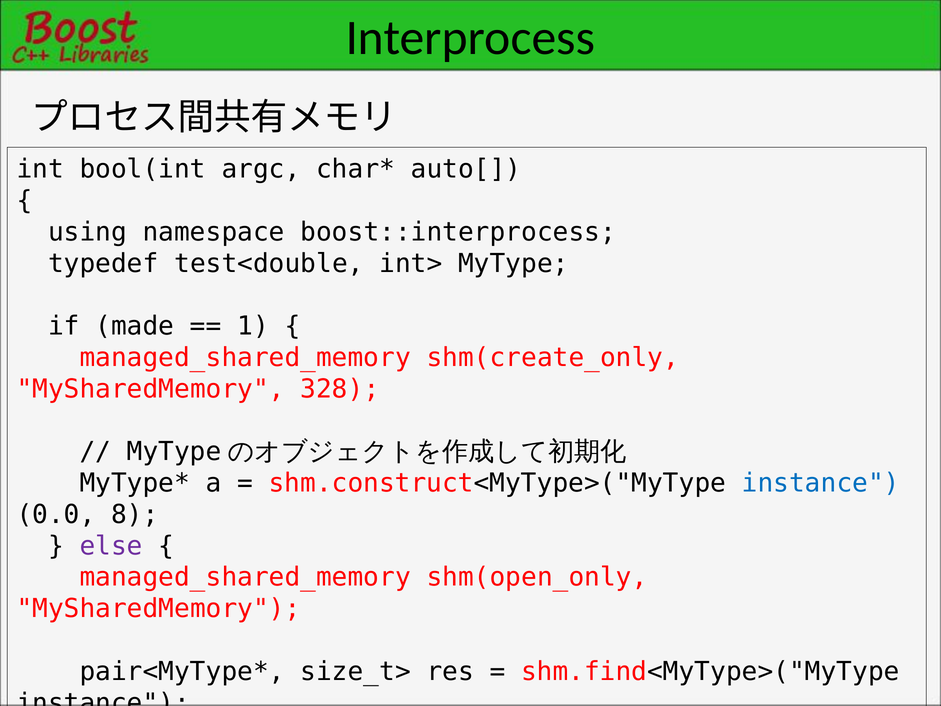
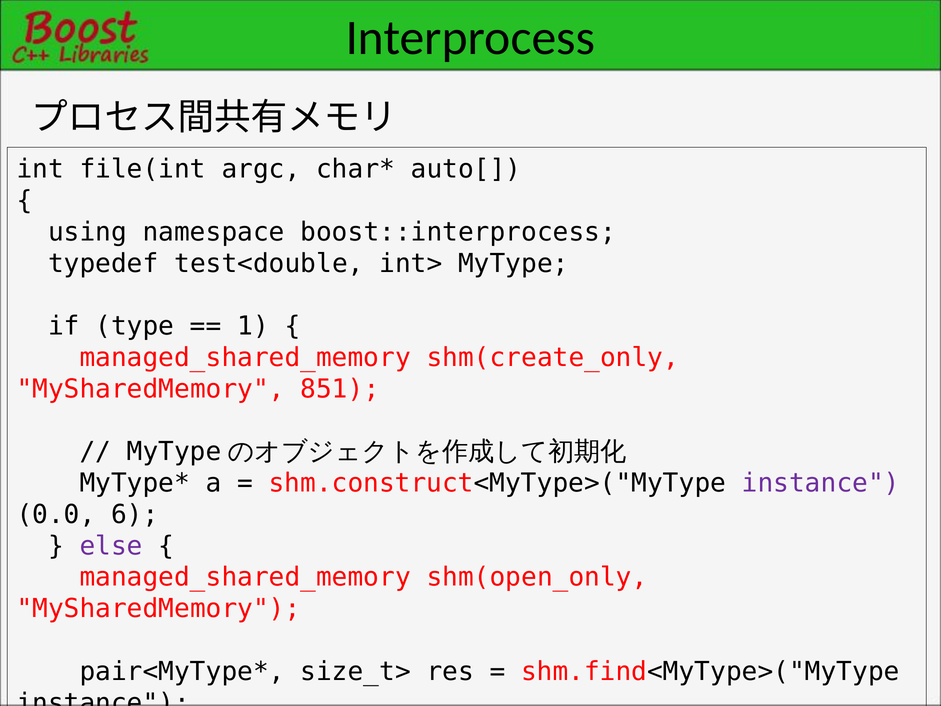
bool(int: bool(int -> file(int (143, 169)
made: made -> type (135, 326)
328: 328 -> 851 (340, 389)
instance colour: blue -> purple (821, 483)
8: 8 -> 6 (135, 514)
